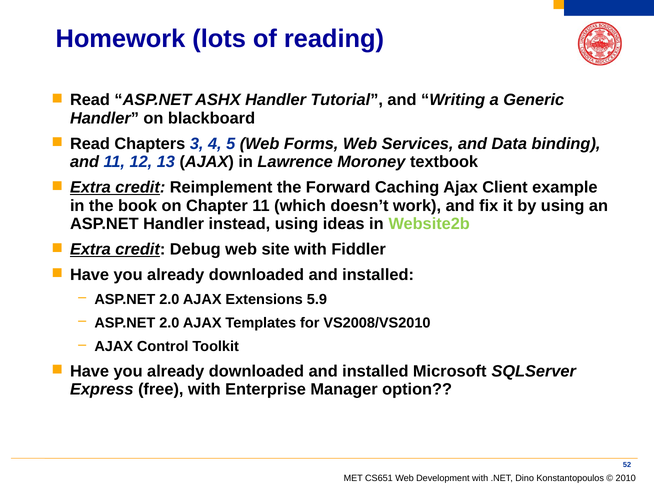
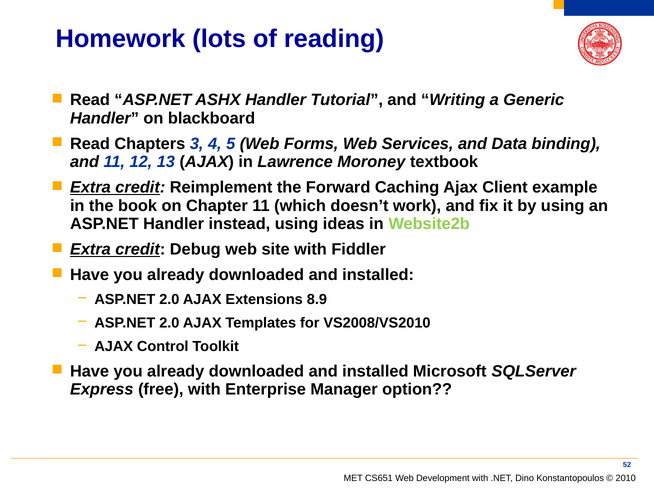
5.9: 5.9 -> 8.9 (317, 299)
